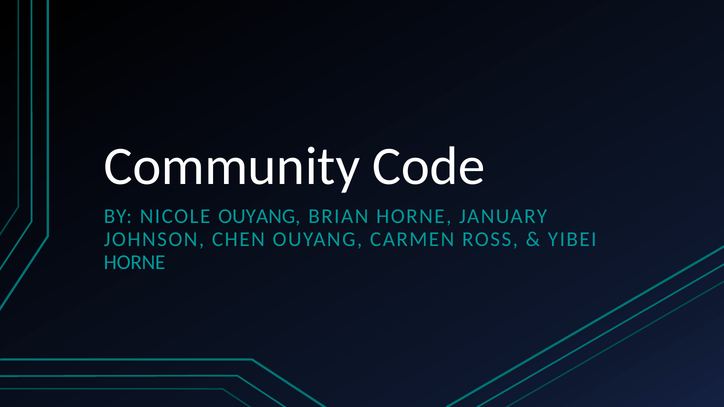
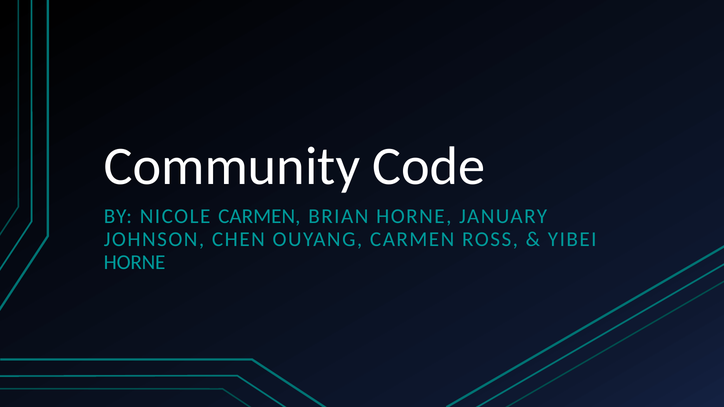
NICOLE OUYANG: OUYANG -> CARMEN (259, 217)
